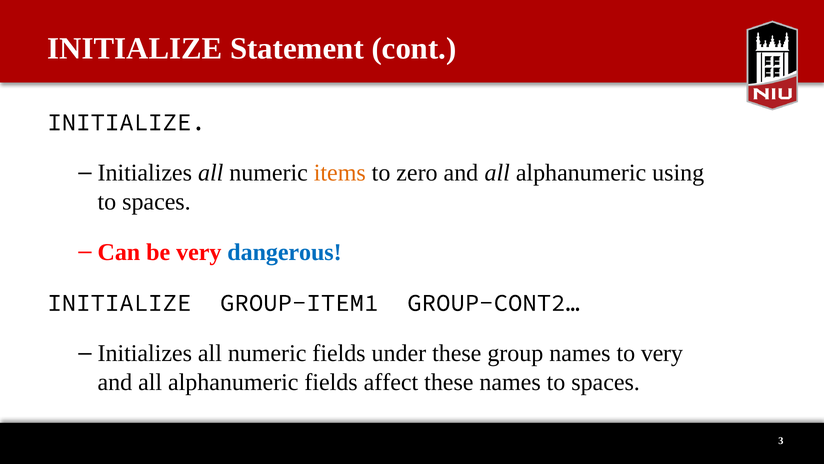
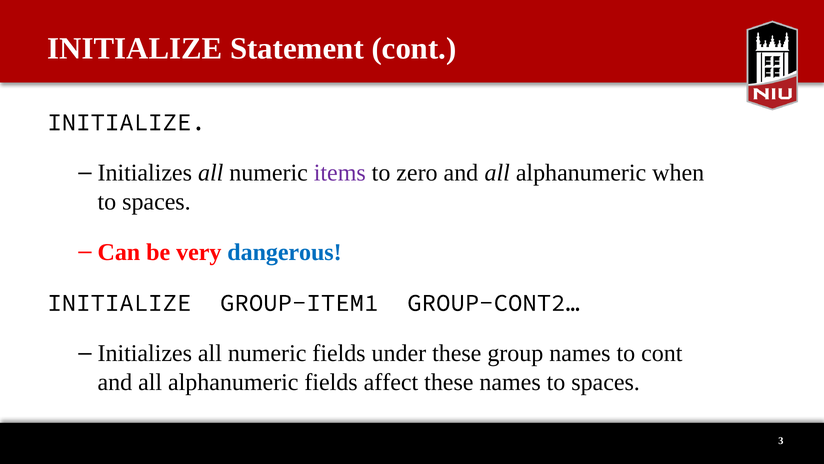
items colour: orange -> purple (340, 173)
using: using -> when (678, 173)
to very: very -> cont (662, 353)
